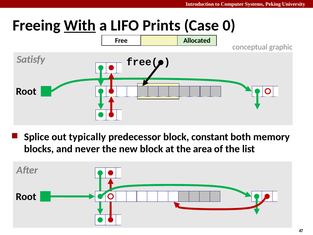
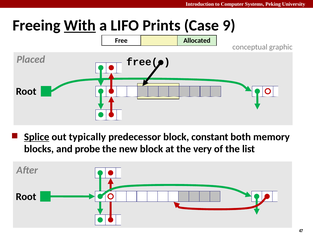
0: 0 -> 9 (229, 25)
Satisfy: Satisfy -> Placed (31, 59)
Splice underline: none -> present (37, 137)
never: never -> probe (87, 149)
area: area -> very (203, 149)
